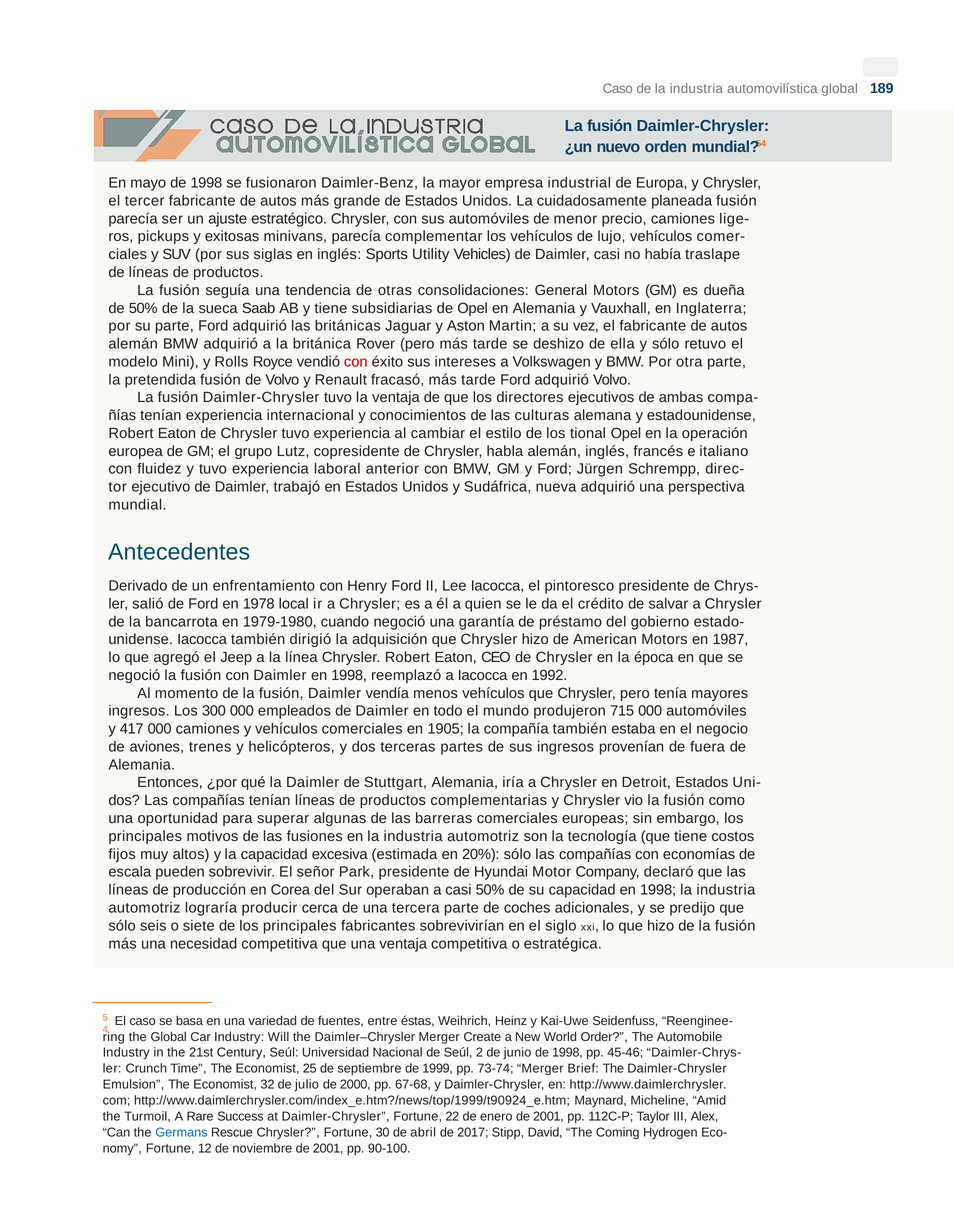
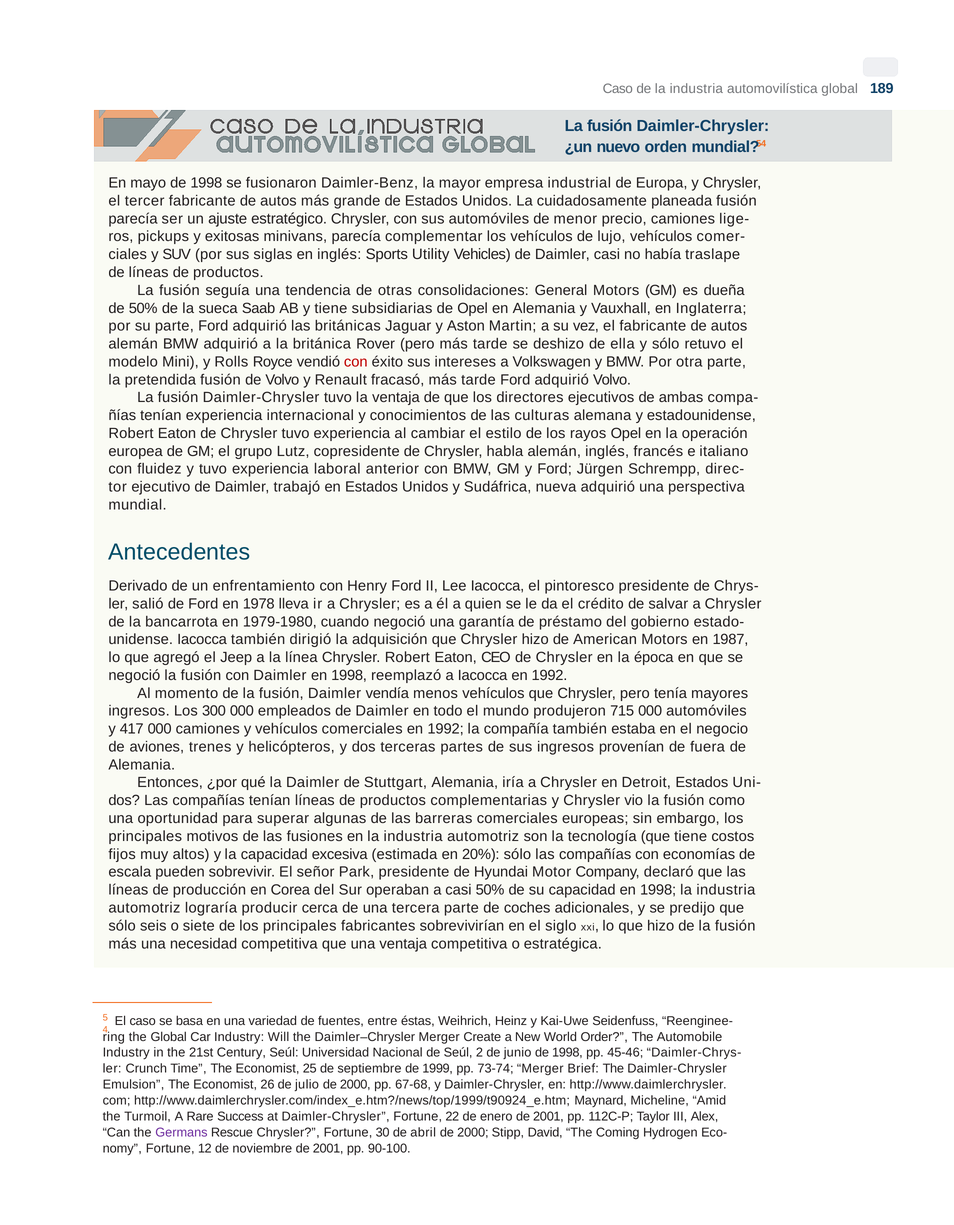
tional: tional -> rayos (588, 434)
local: local -> lleva (294, 604)
comerciales en 1905: 1905 -> 1992 (446, 729)
32: 32 -> 26 (267, 1085)
Germans colour: blue -> purple (181, 1133)
abril de 2017: 2017 -> 2000 (473, 1133)
